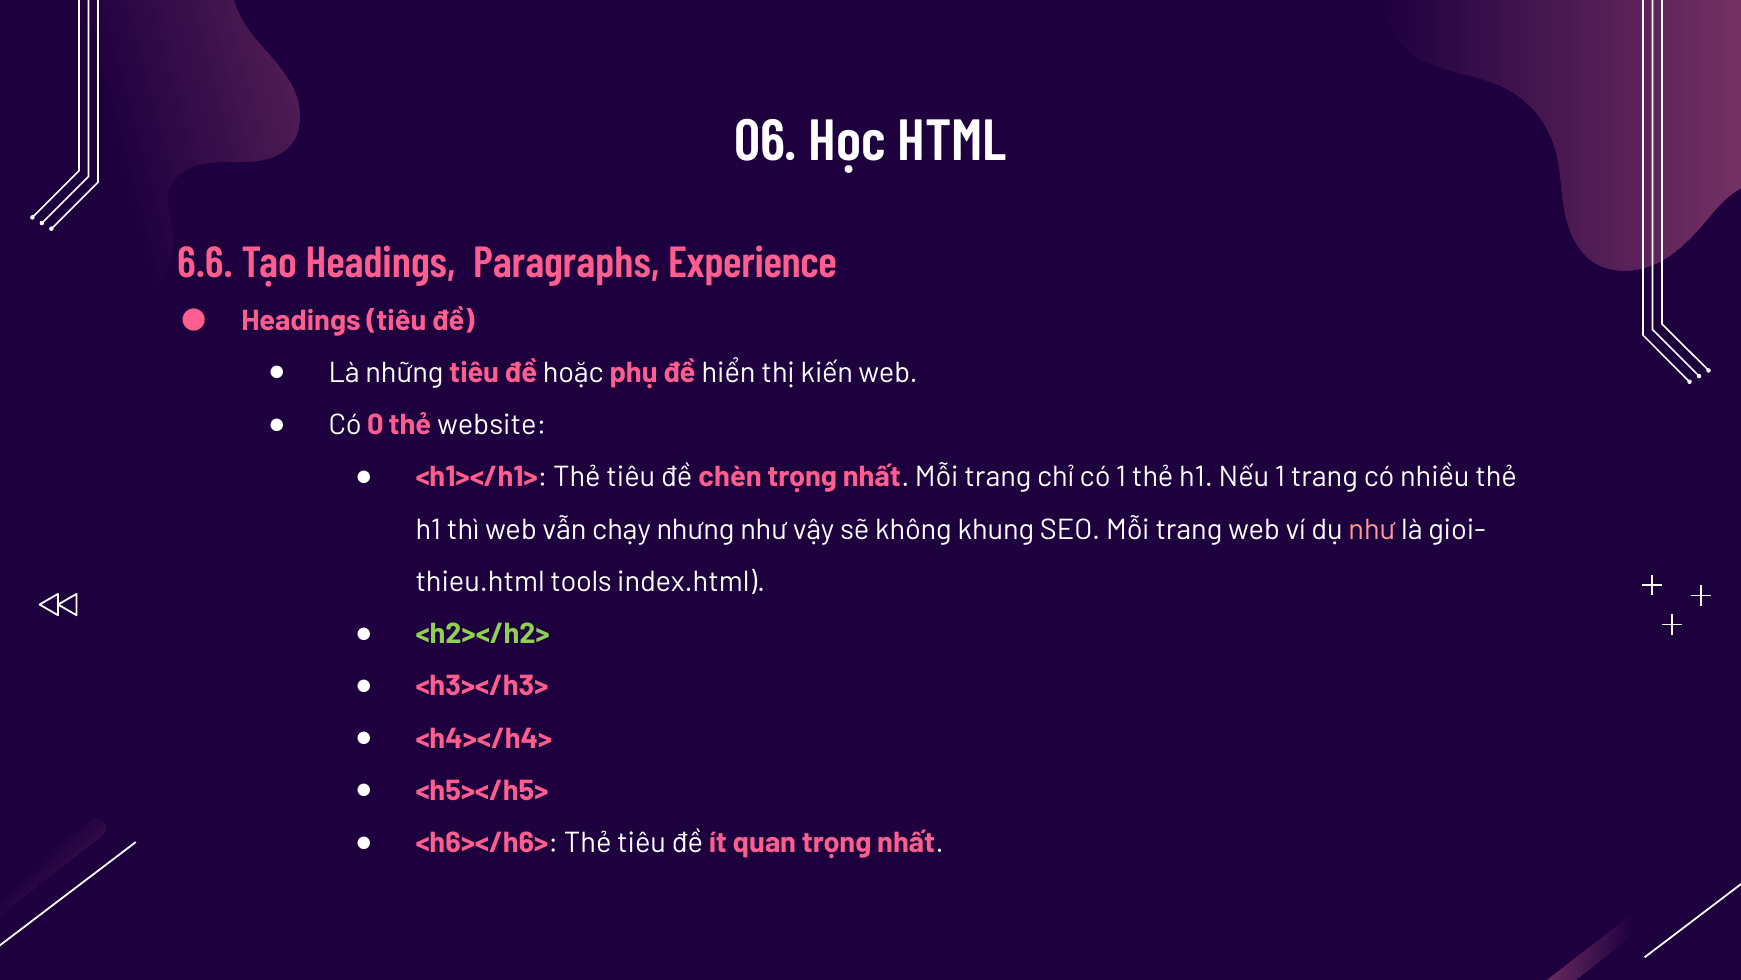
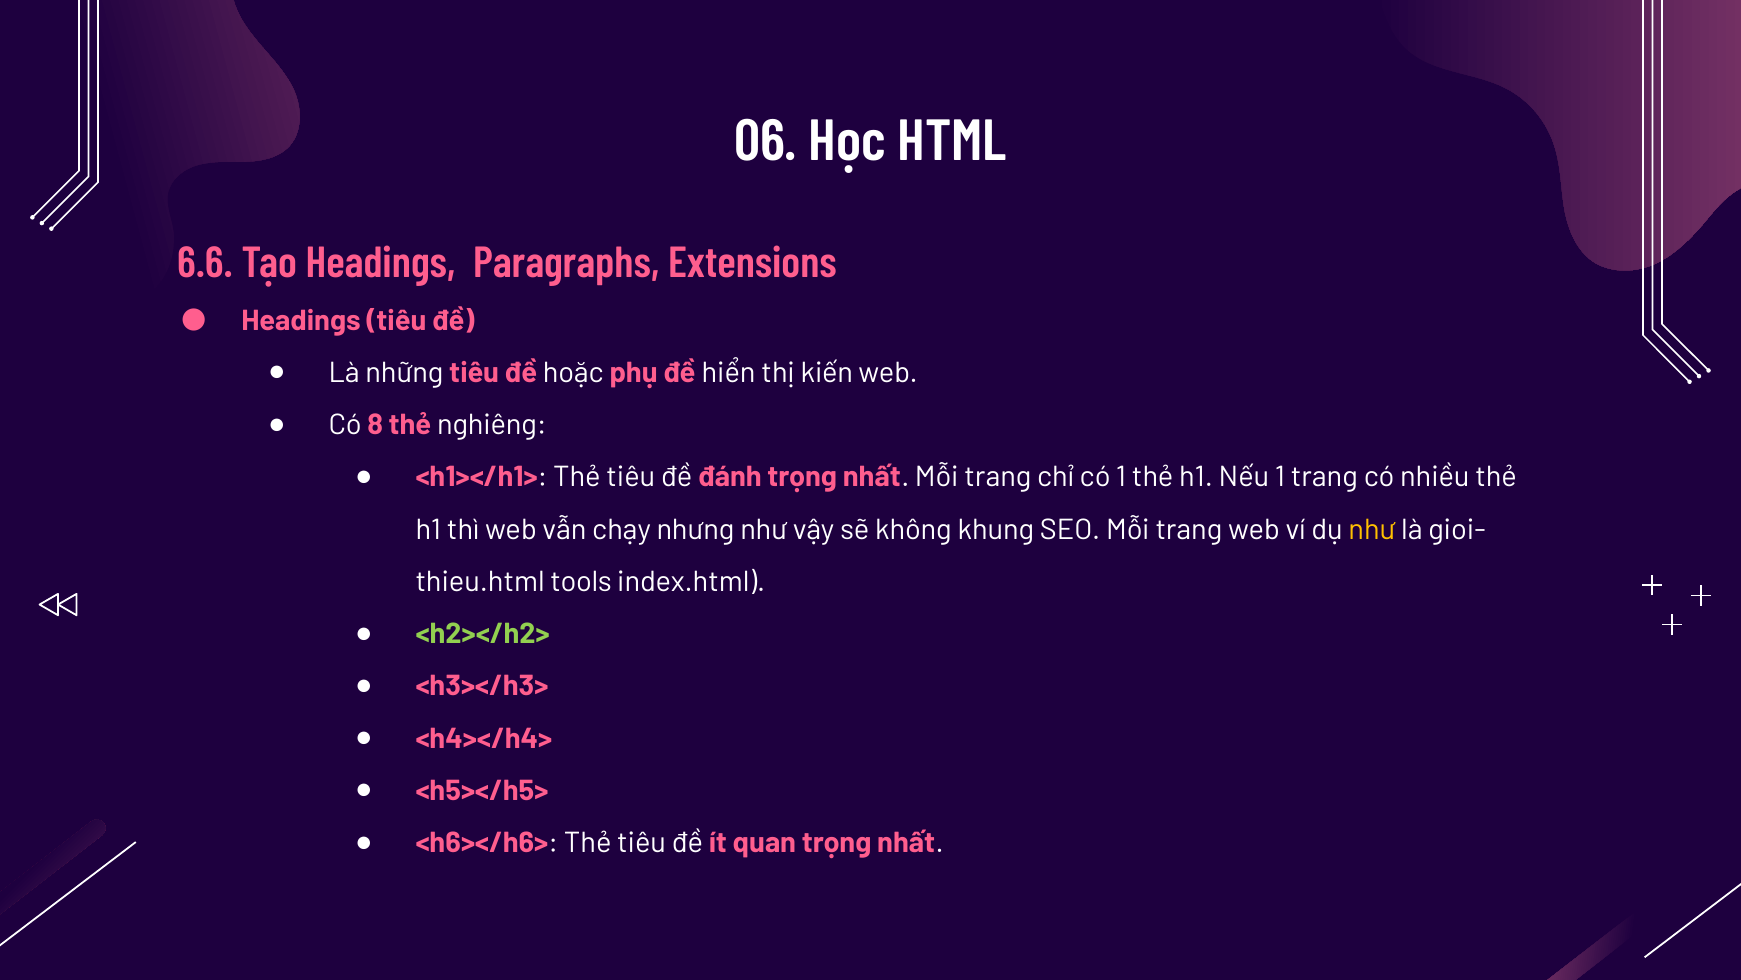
Experience: Experience -> Extensions (752, 263)
0: 0 -> 8 (375, 425)
website: website -> nghiêng (492, 425)
chèn: chèn -> đánh (730, 477)
như colour: pink -> yellow (1372, 529)
